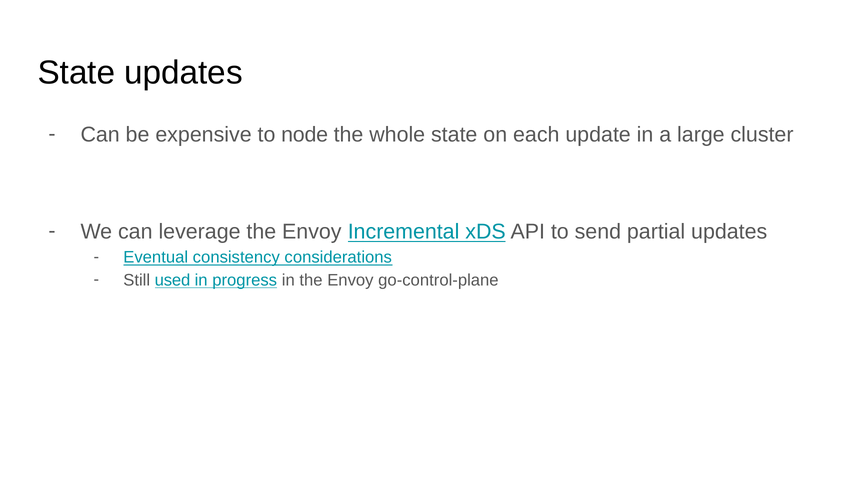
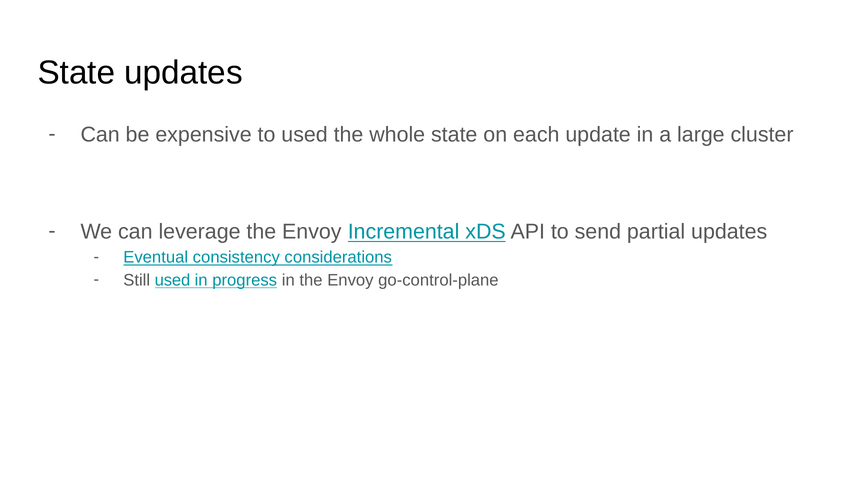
to node: node -> used (305, 135)
